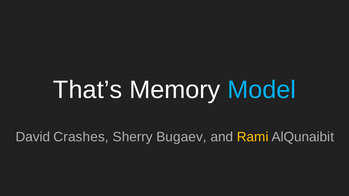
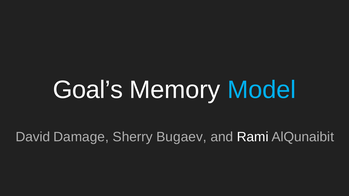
That’s: That’s -> Goal’s (88, 90)
Crashes: Crashes -> Damage (81, 137)
Rami colour: yellow -> white (253, 137)
